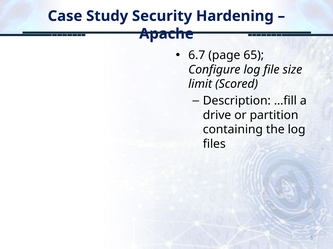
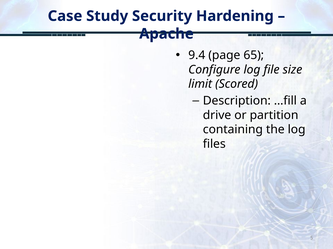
6.7: 6.7 -> 9.4 (197, 55)
